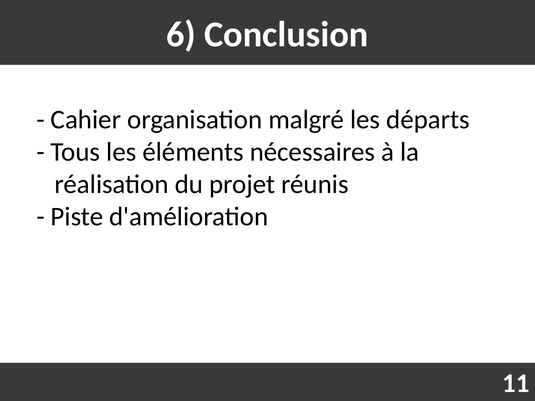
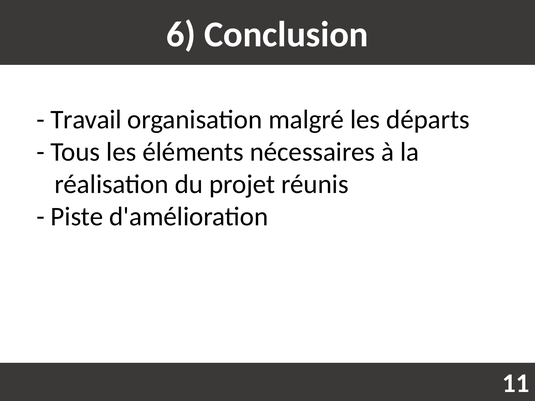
Cahier: Cahier -> Travail (86, 120)
